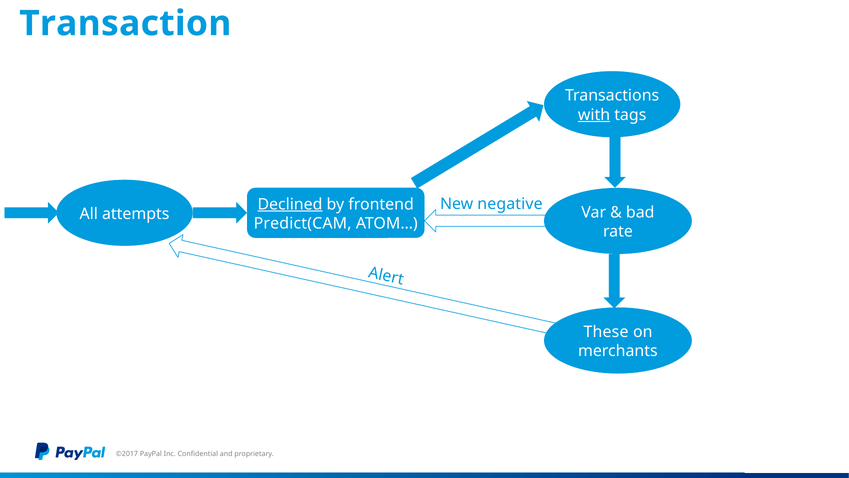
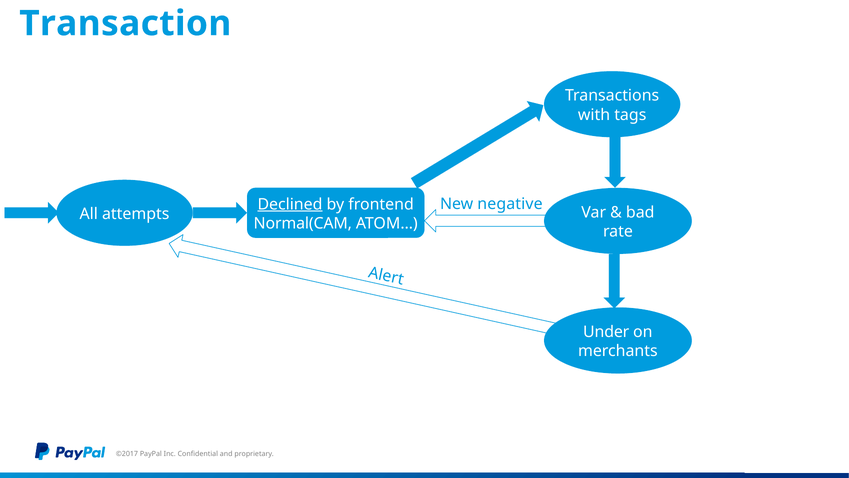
with underline: present -> none (594, 115)
Predict(CAM: Predict(CAM -> Normal(CAM (303, 223)
These: These -> Under (606, 332)
